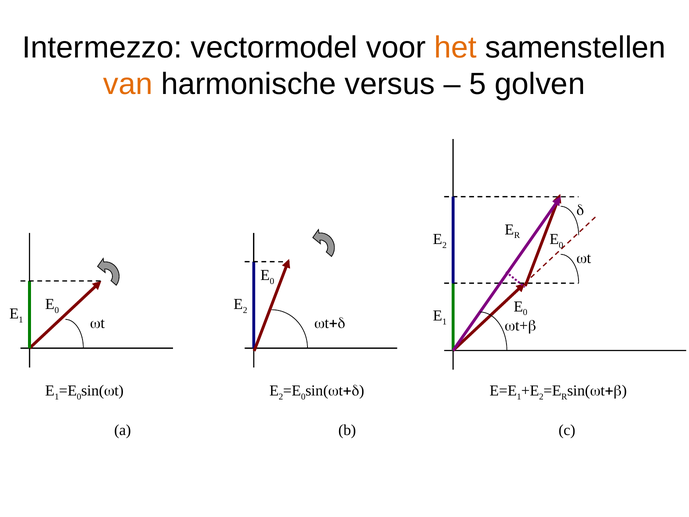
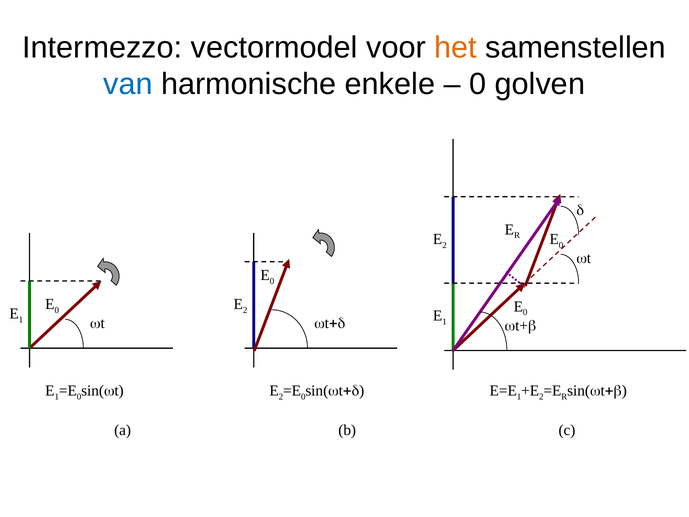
van colour: orange -> blue (128, 84)
versus: versus -> enkele (390, 84)
5: 5 -> 0 (478, 84)
